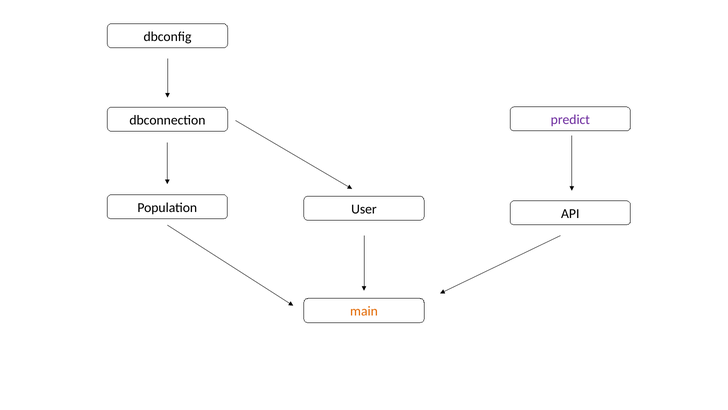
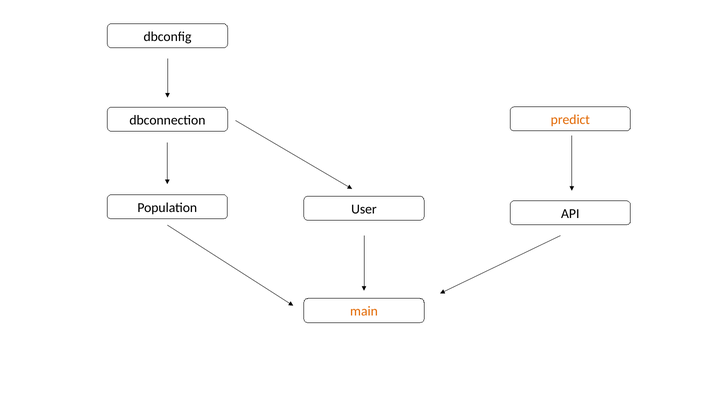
predict colour: purple -> orange (570, 120)
